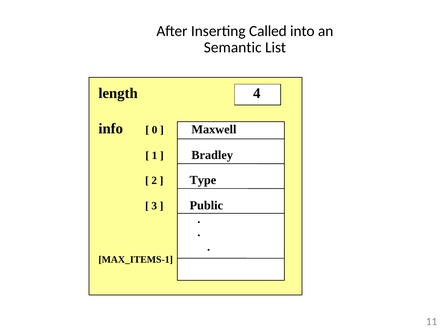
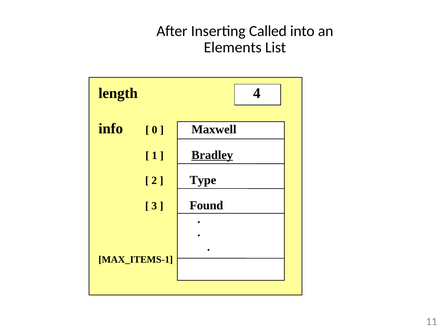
Semantic: Semantic -> Elements (233, 47)
Bradley underline: none -> present (212, 155)
Public: Public -> Found (206, 205)
